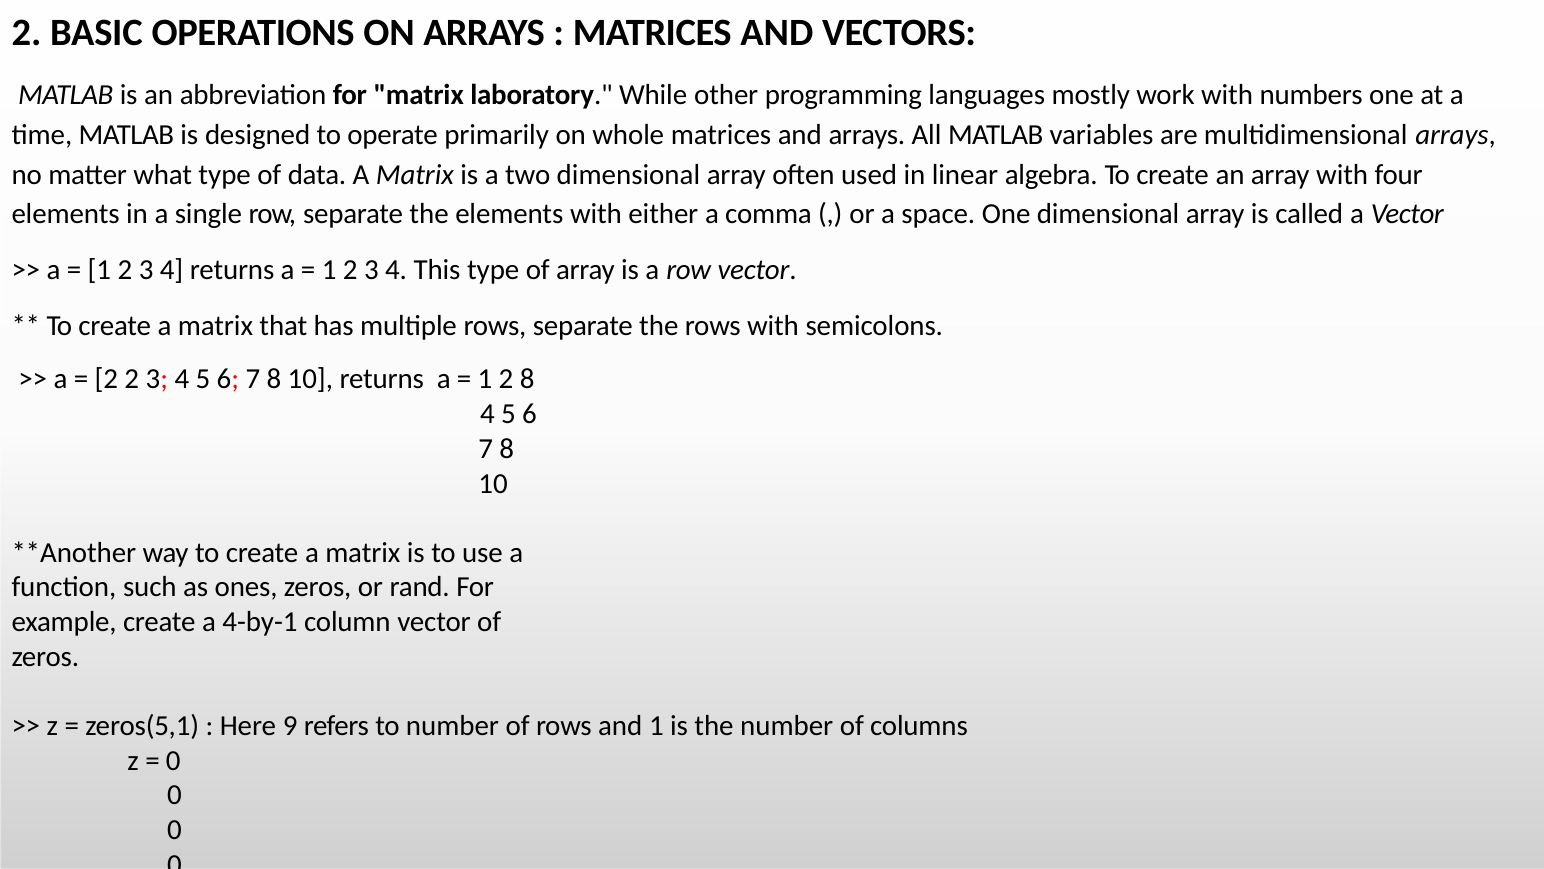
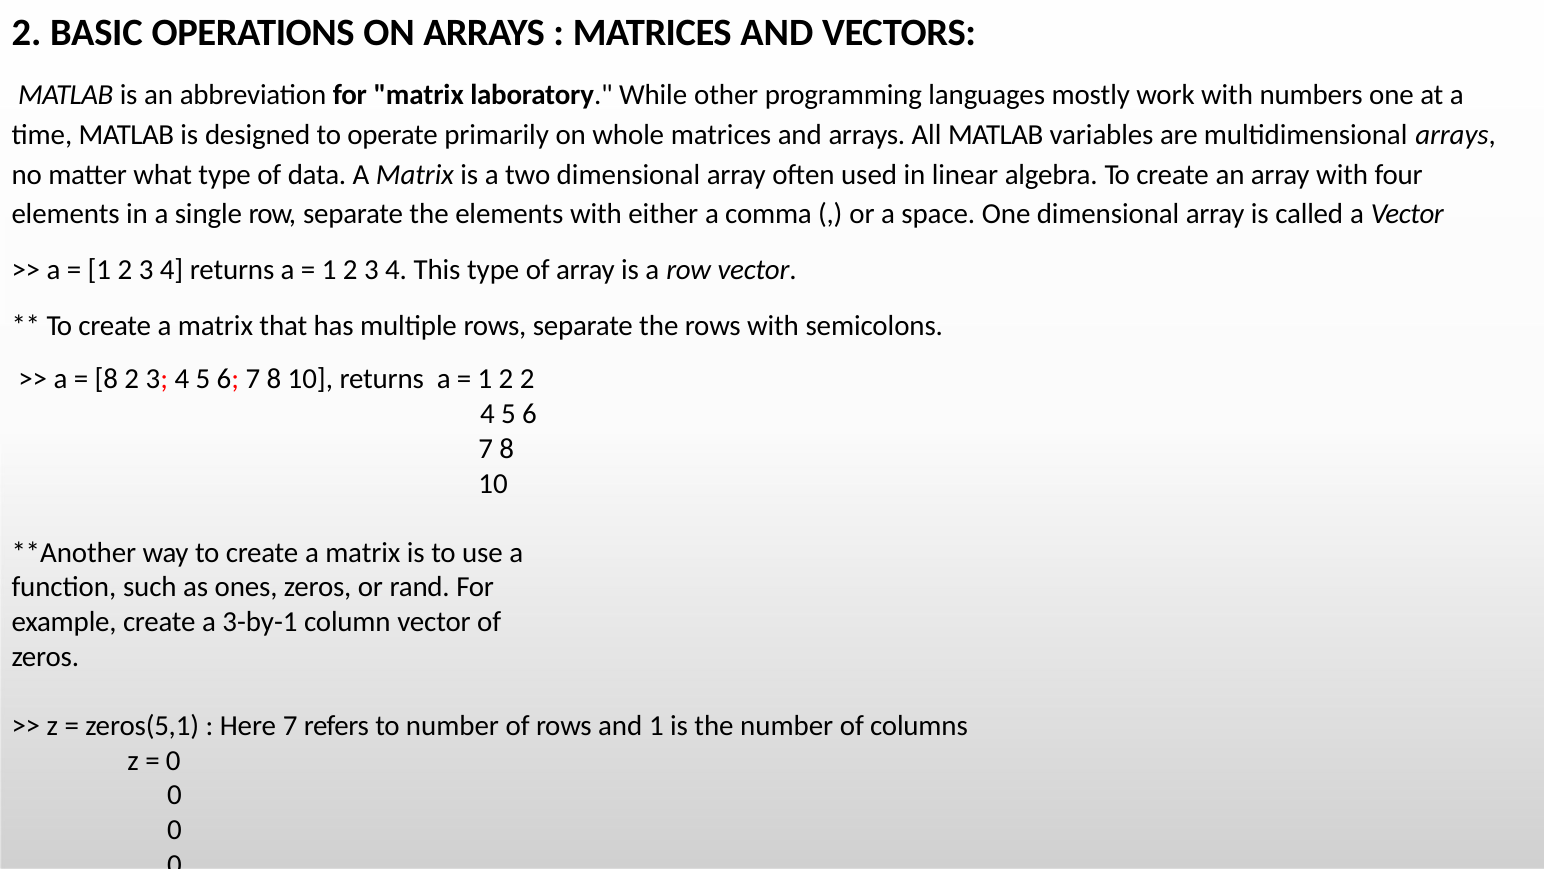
2: 2 -> 8 (106, 379)
2 8: 8 -> 2 (527, 379)
4-by-1: 4-by-1 -> 3-by-1 (260, 622)
Here 9: 9 -> 7 (290, 725)
